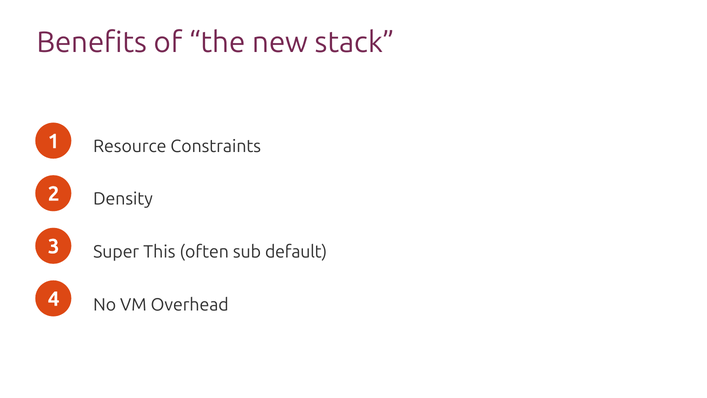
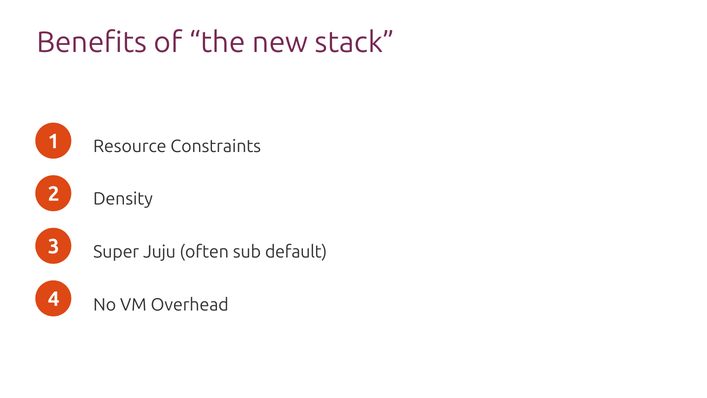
This: This -> Juju (160, 252)
